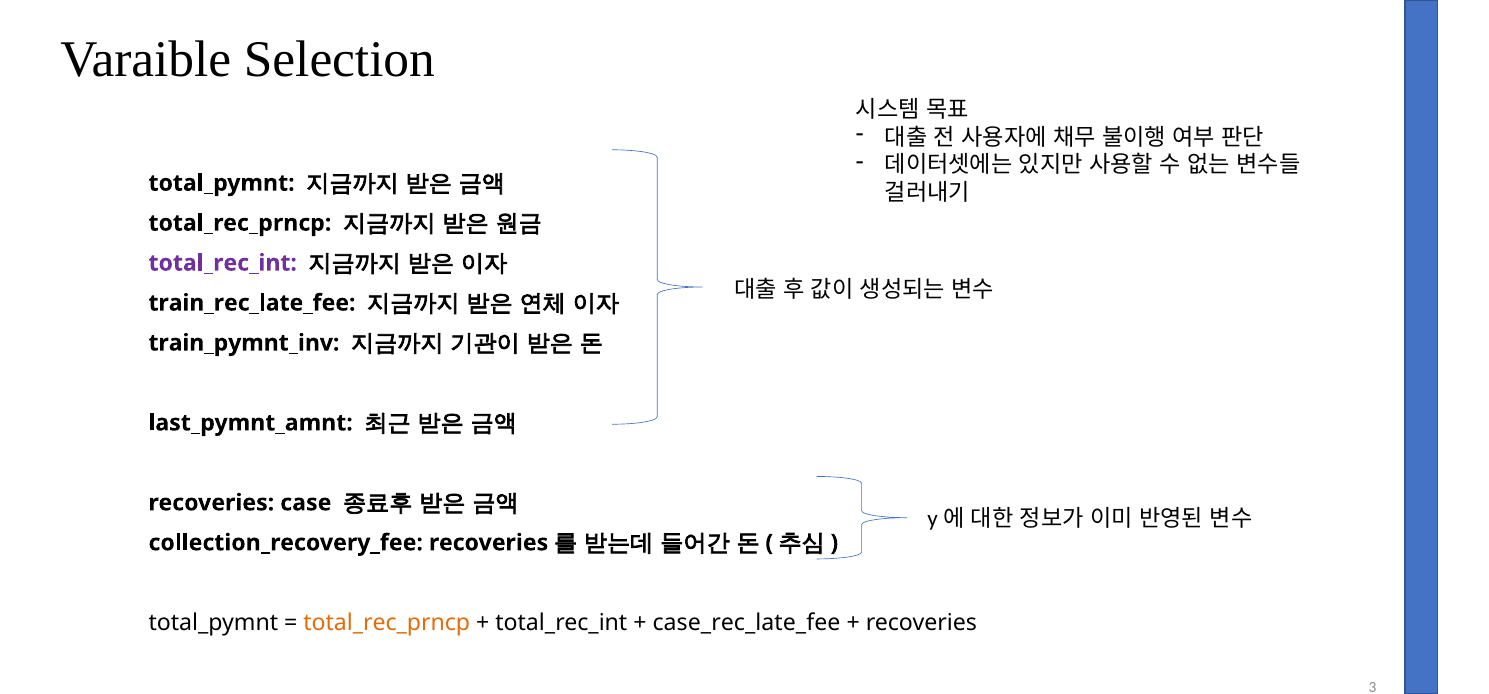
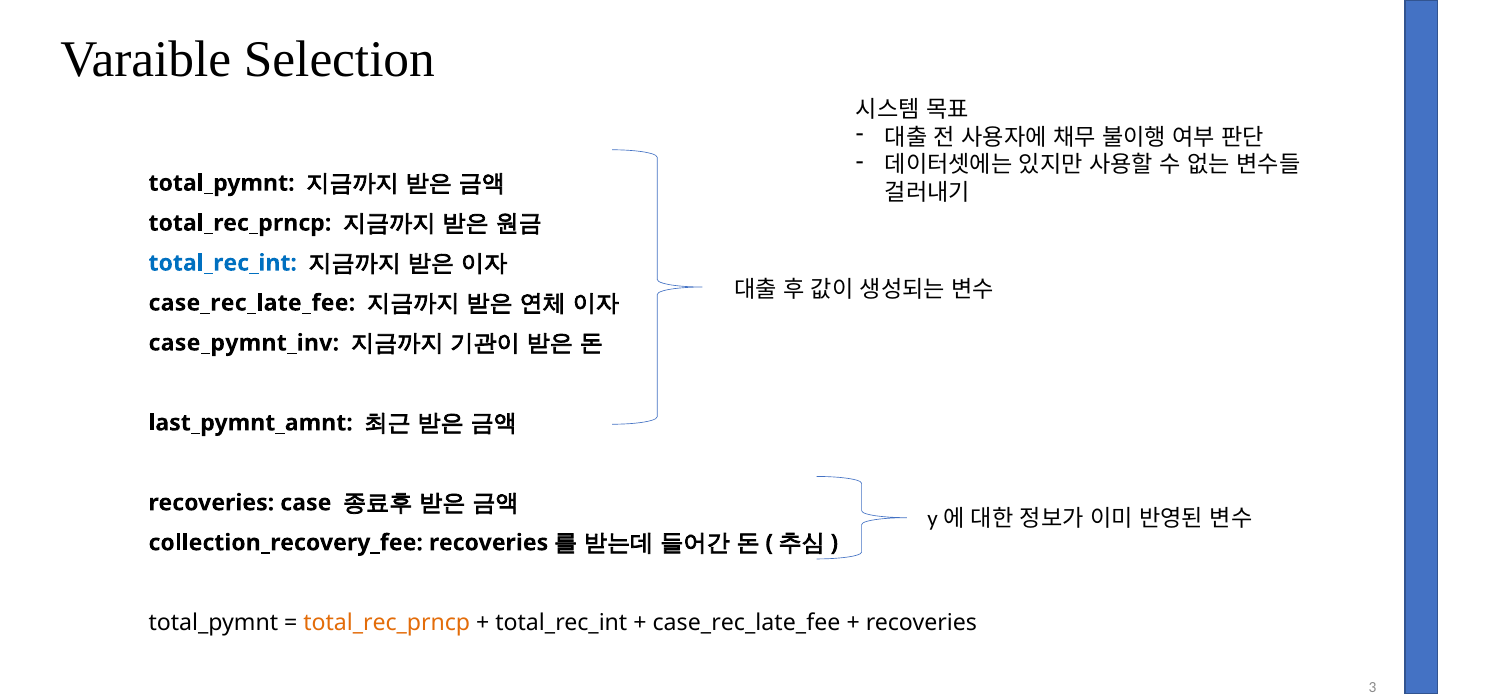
total_rec_int colour: purple -> blue (223, 263)
train_rec_late_fee: train_rec_late_fee -> case_rec_late_fee (252, 303)
train_pymnt_inv: train_pymnt_inv -> case_pymnt_inv (244, 343)
